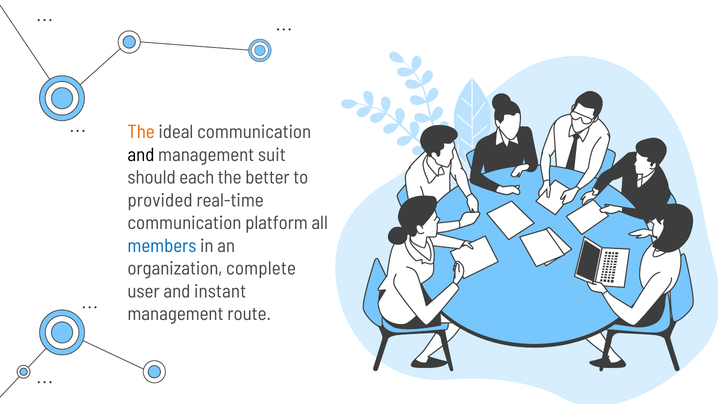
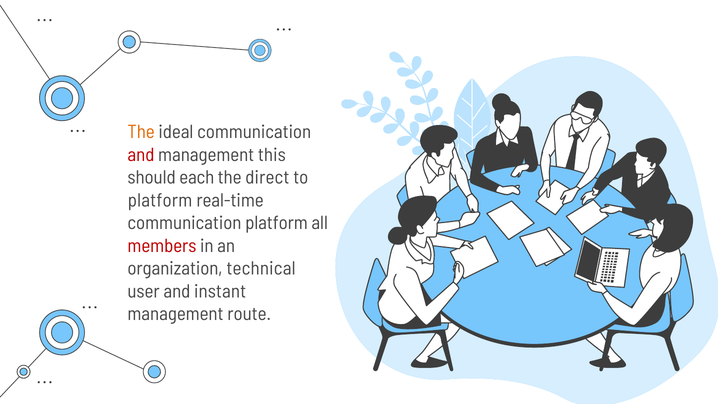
and colour: black -> red (141, 155)
suit: suit -> this (272, 155)
better: better -> direct (267, 178)
provided: provided -> platform (160, 200)
members colour: blue -> red (162, 246)
complete: complete -> technical (261, 269)
